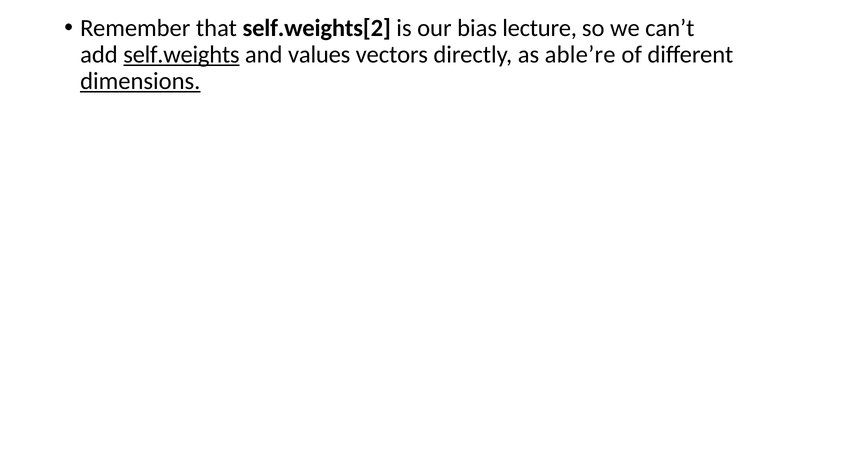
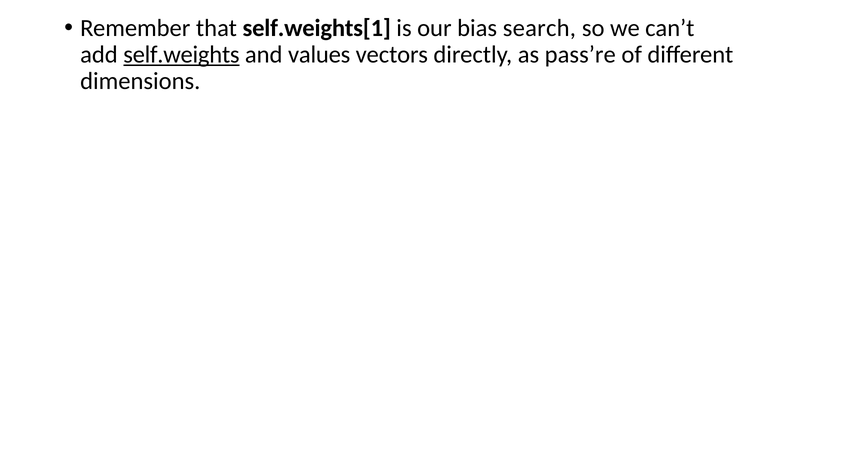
self.weights[2: self.weights[2 -> self.weights[1 (317, 28)
lecture: lecture -> search (539, 28)
able’re: able’re -> pass’re (580, 55)
dimensions underline: present -> none (140, 81)
